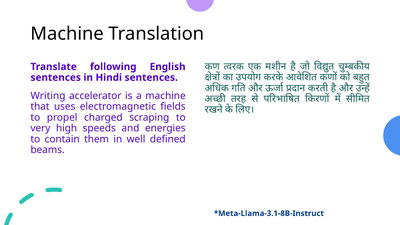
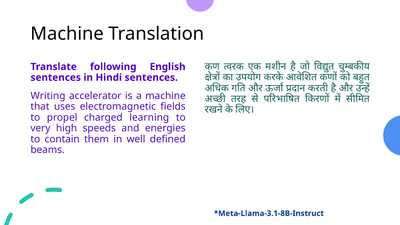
scraping: scraping -> learning (149, 117)
